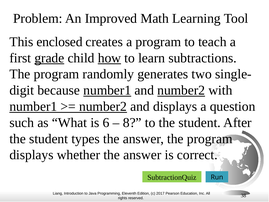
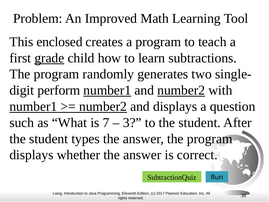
how underline: present -> none (109, 58)
because: because -> perform (59, 90)
6: 6 -> 7 (106, 122)
8: 8 -> 3 (132, 122)
